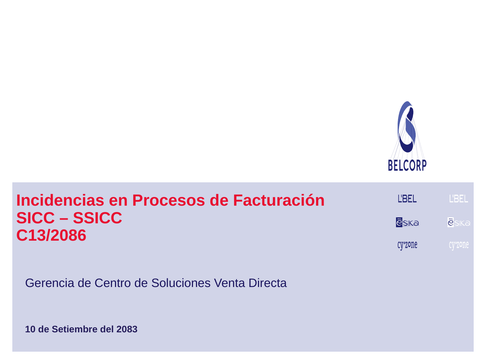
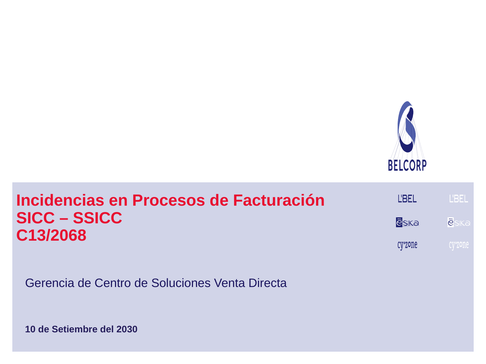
C13/2086: C13/2086 -> C13/2068 (51, 236)
2083: 2083 -> 2030 (127, 330)
